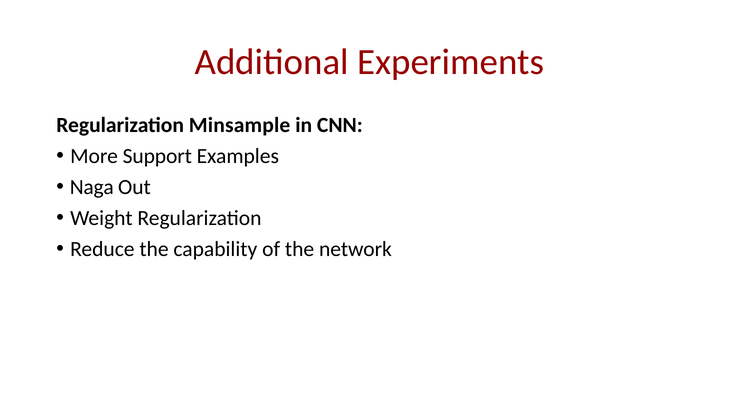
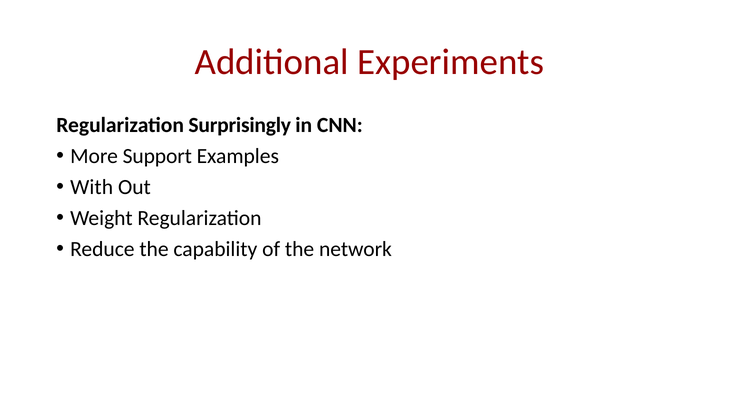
Minsample: Minsample -> Surprisingly (240, 125)
Naga: Naga -> With (92, 187)
